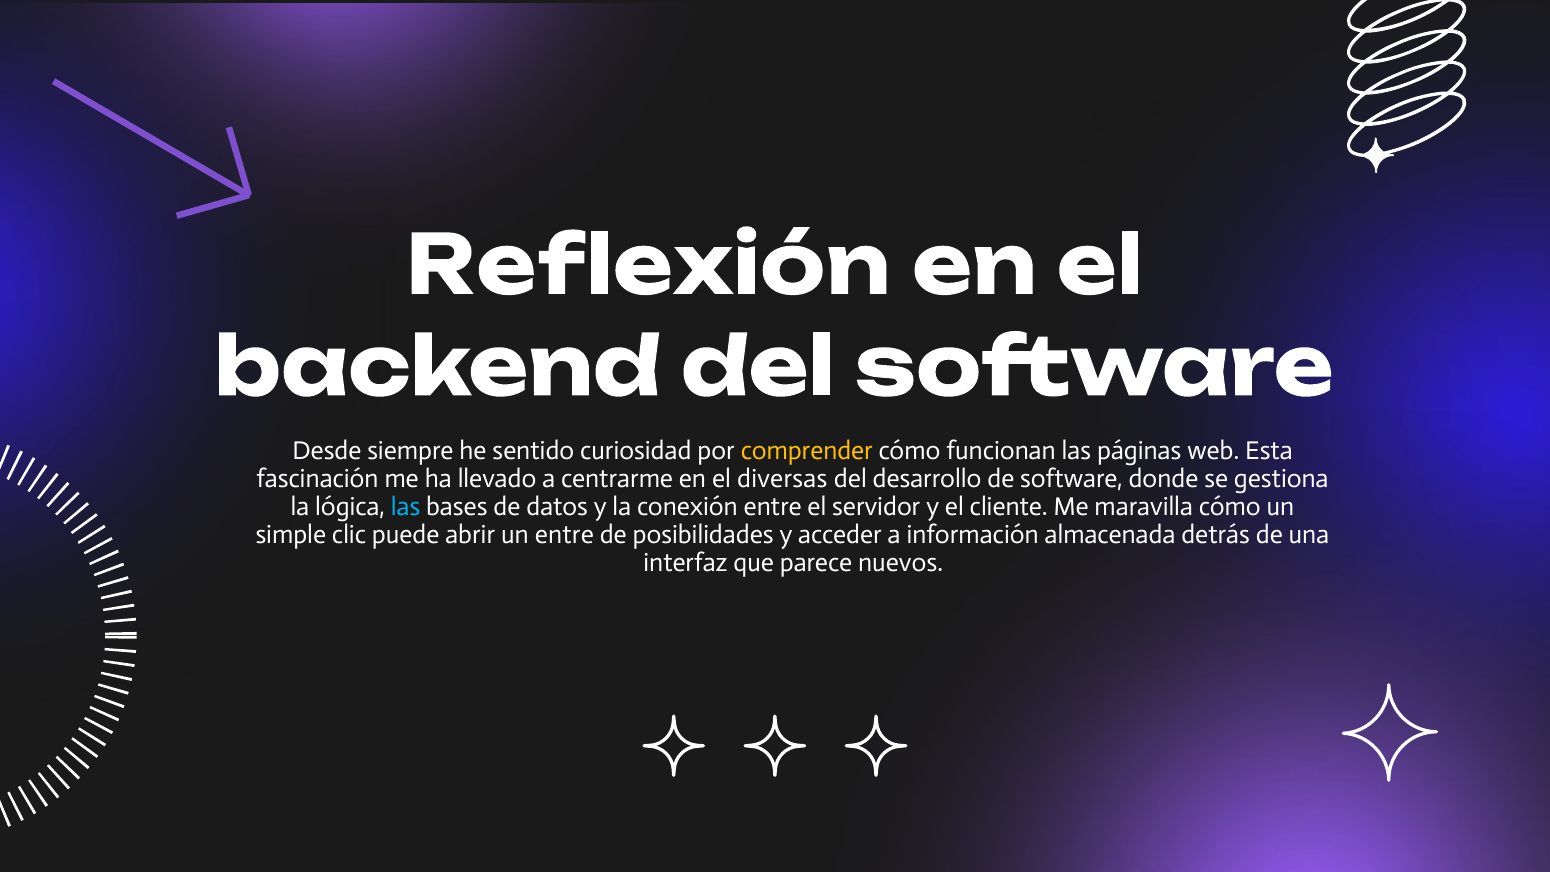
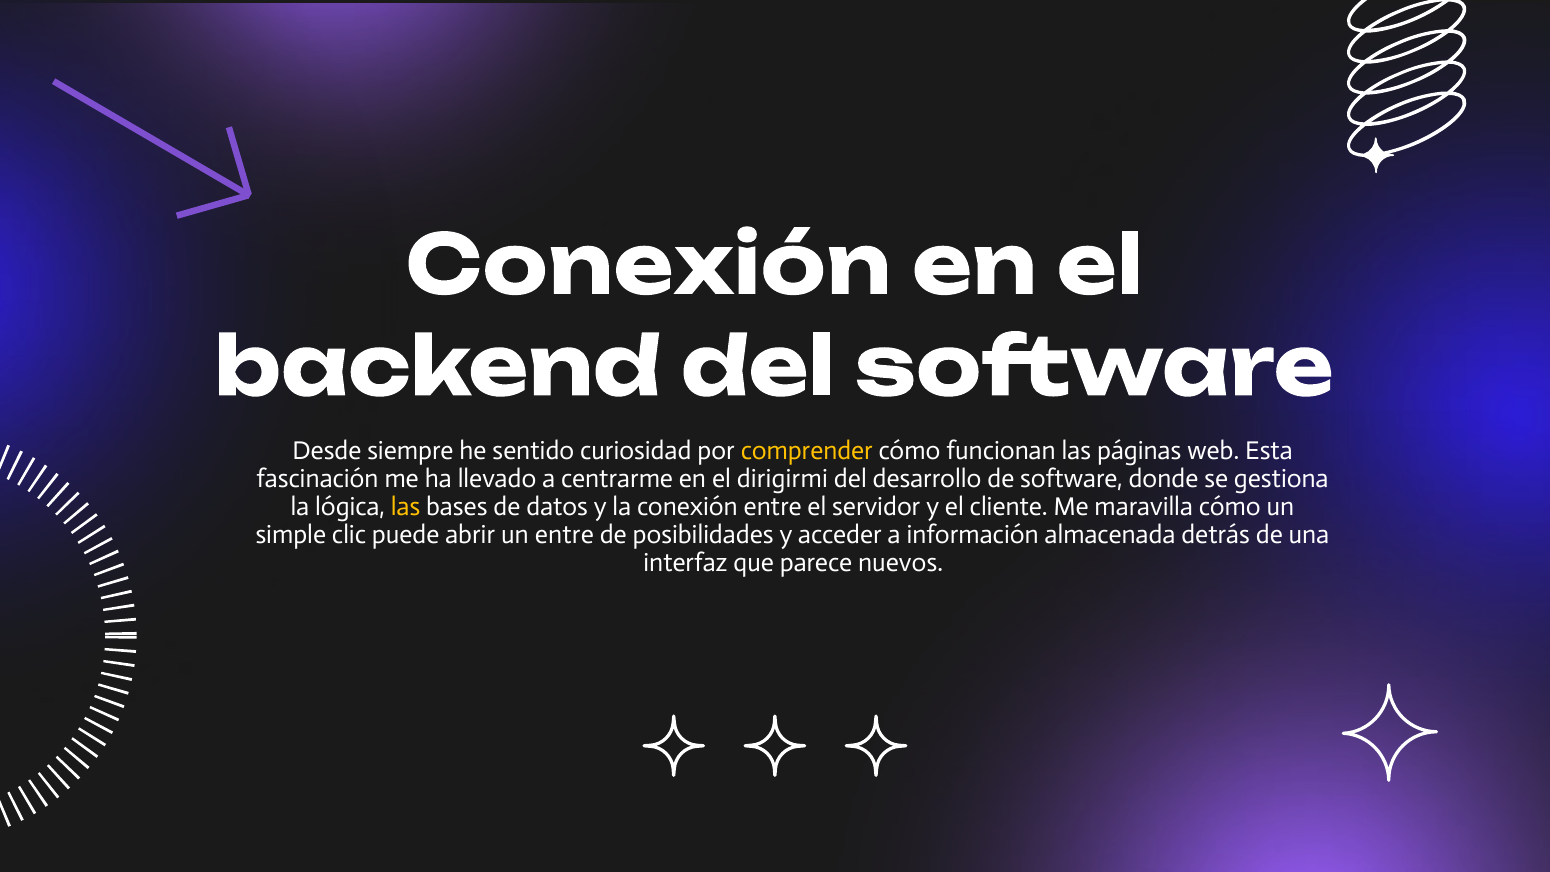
Reflexión: Reflexión -> Conexión (648, 267)
diversas: diversas -> dirigirmi (782, 479)
las colour: light blue -> yellow (406, 507)
